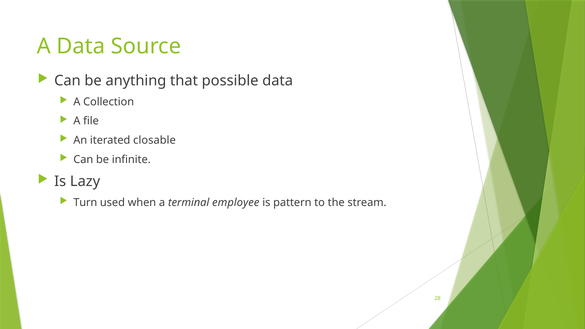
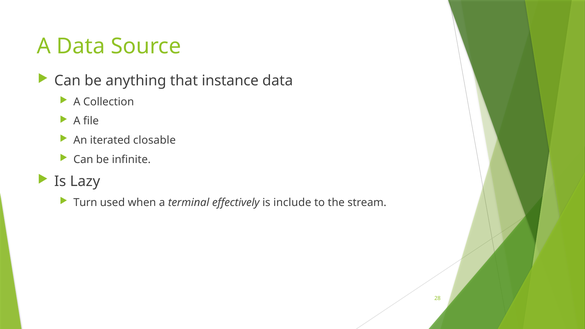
possible: possible -> instance (230, 81)
employee: employee -> effectively (236, 202)
pattern: pattern -> include (292, 202)
